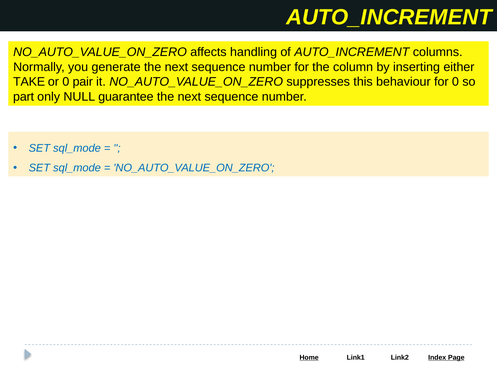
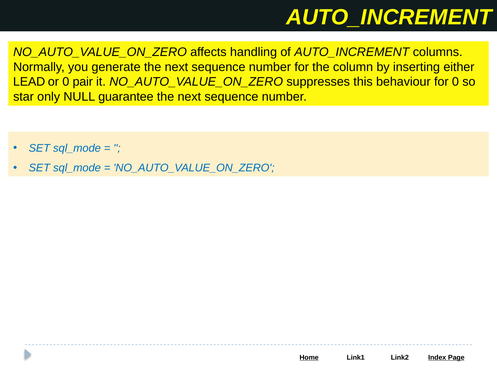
TAKE: TAKE -> LEAD (29, 82)
part: part -> star (24, 97)
